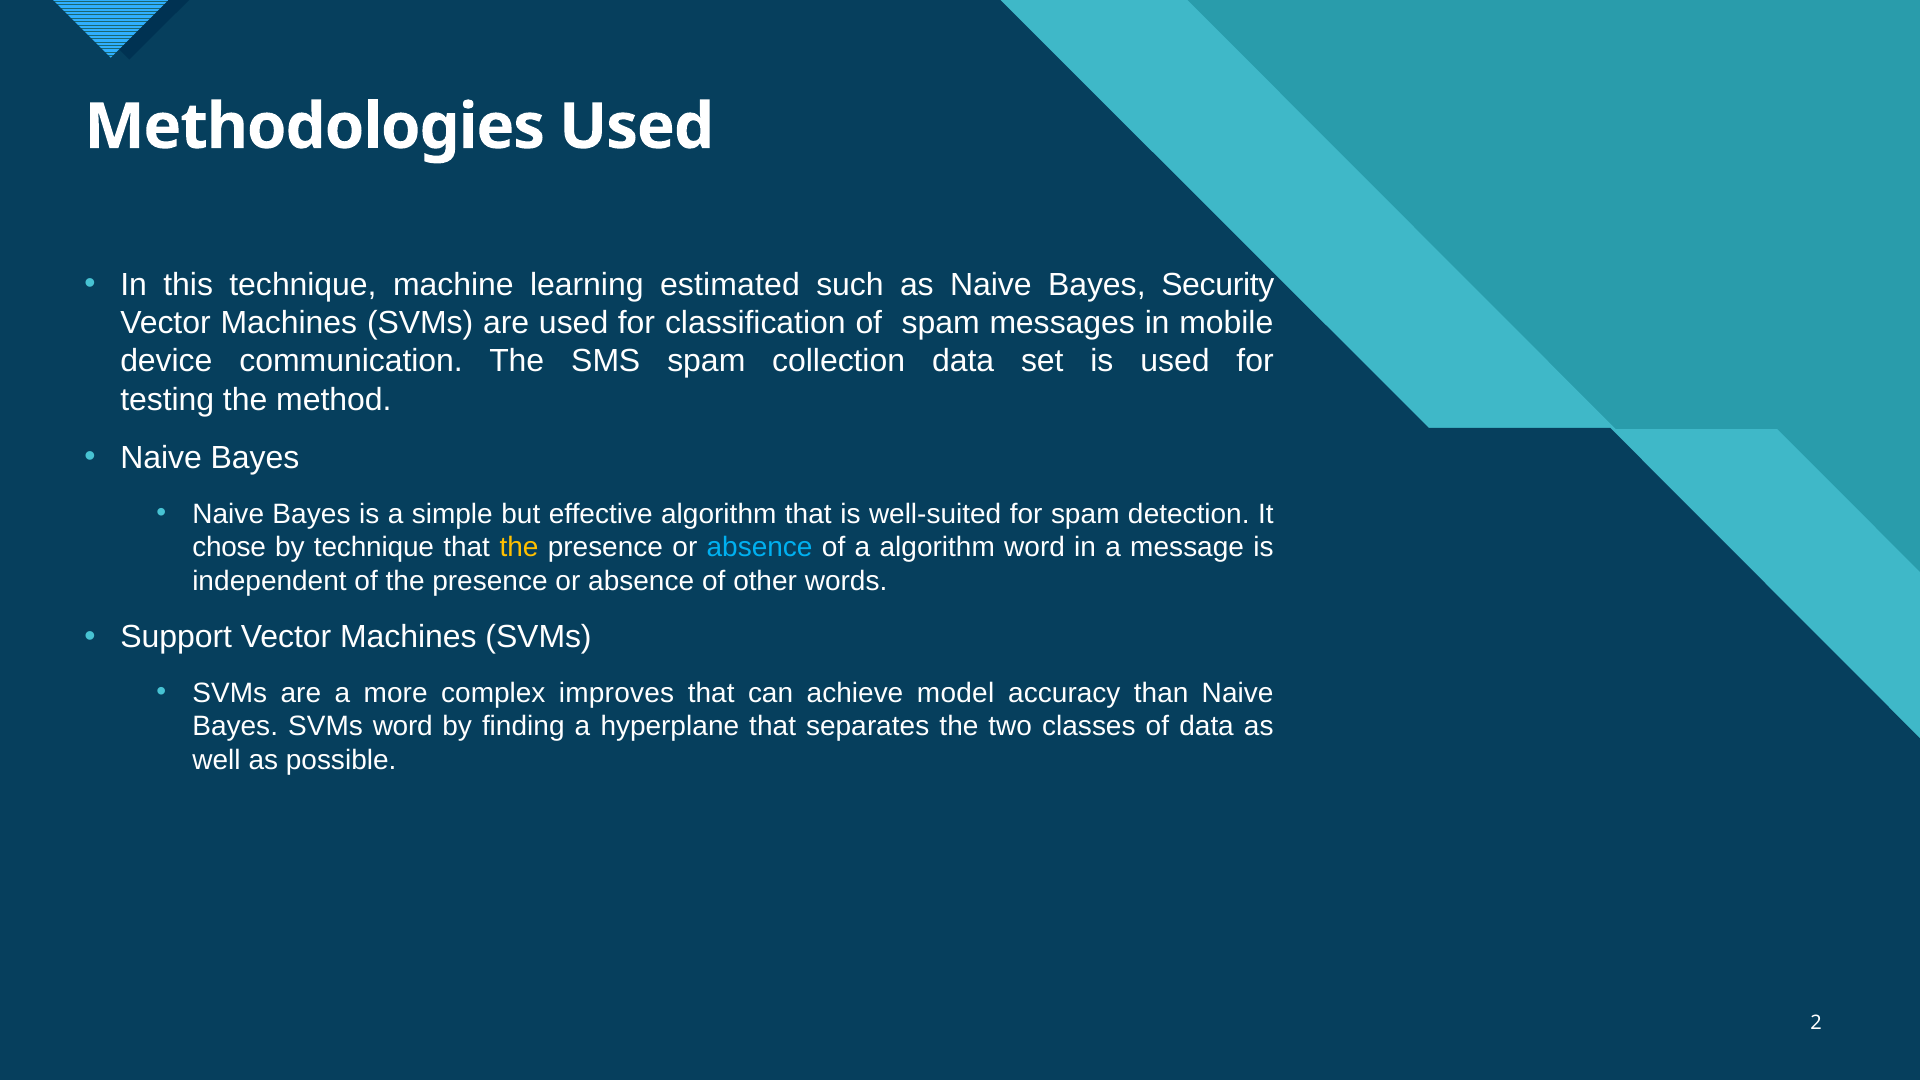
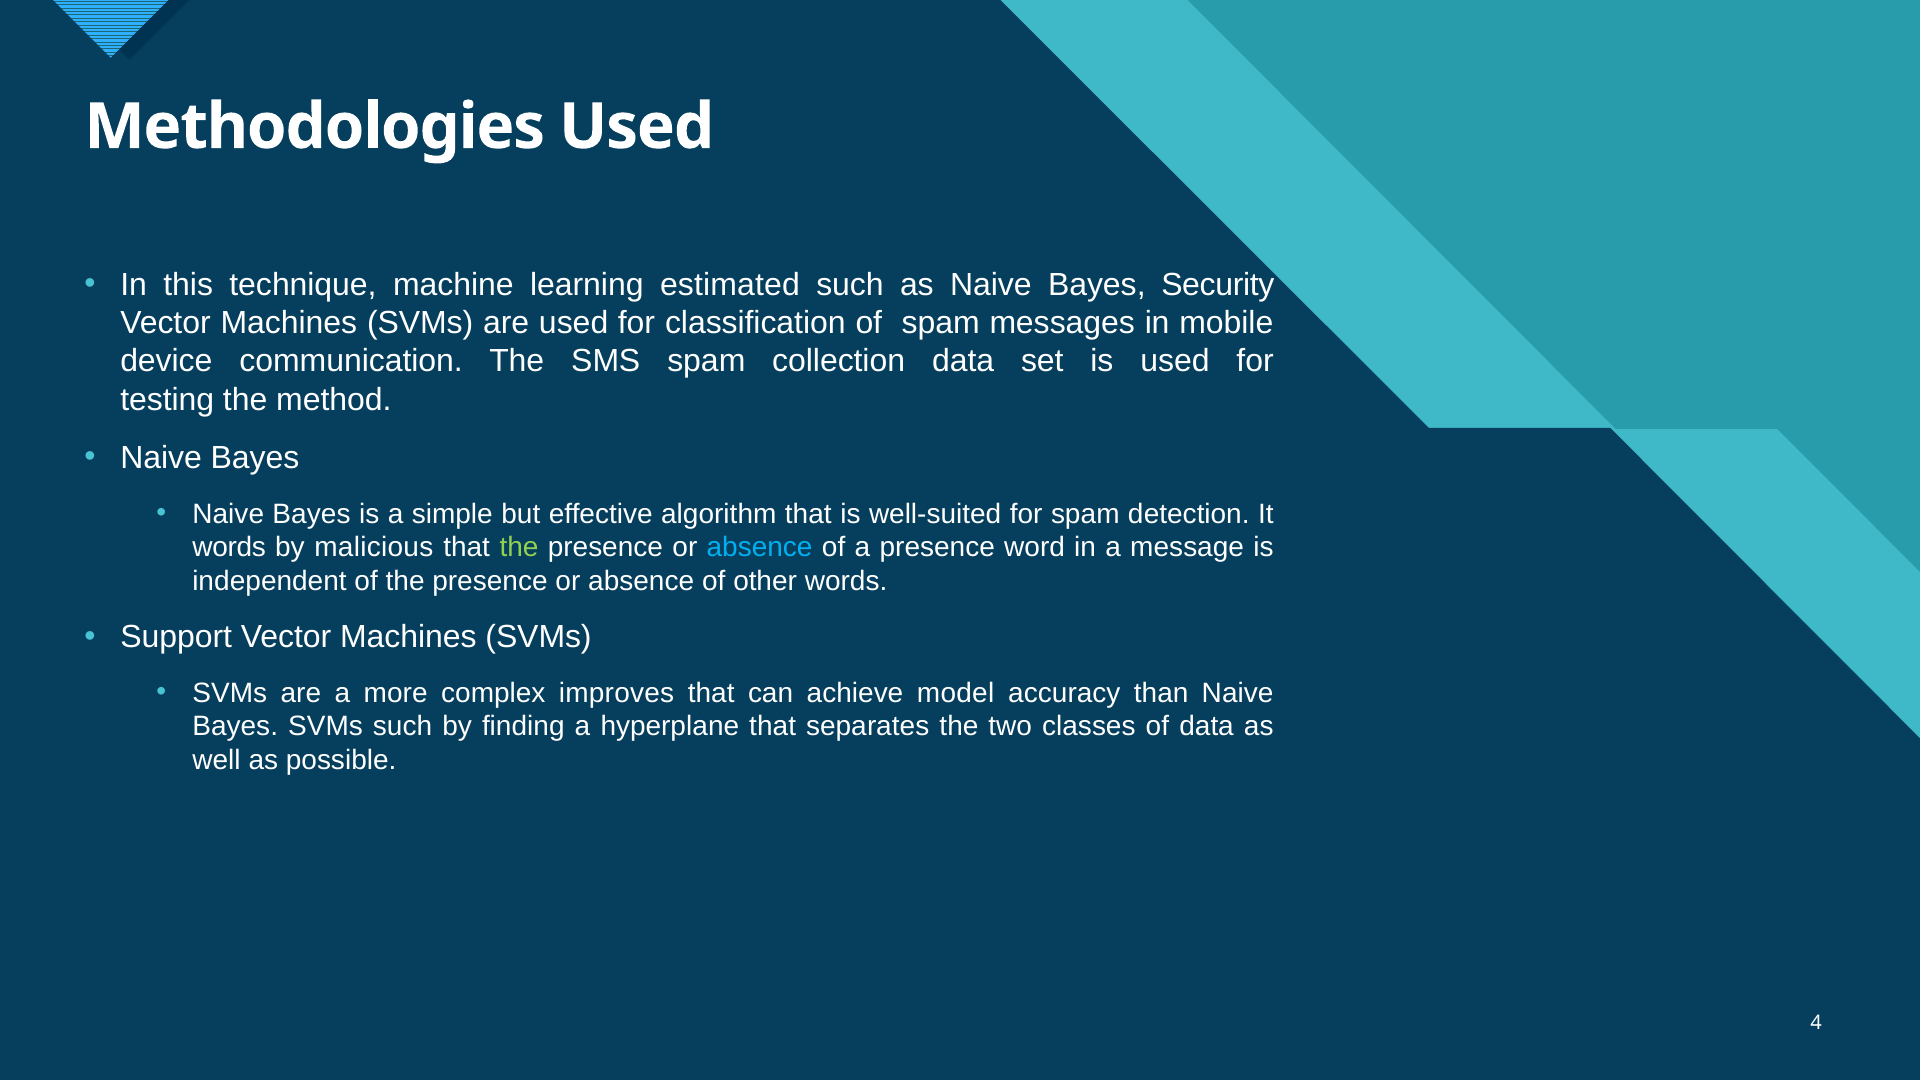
chose: chose -> words (229, 547)
by technique: technique -> malicious (374, 547)
the colour: yellow -> light green (519, 547)
a algorithm: algorithm -> presence (937, 547)
SVMs word: word -> such (403, 727)
2: 2 -> 4 (1816, 1023)
